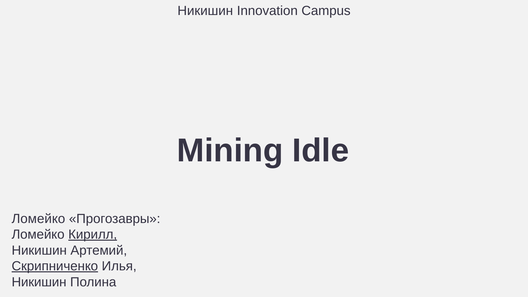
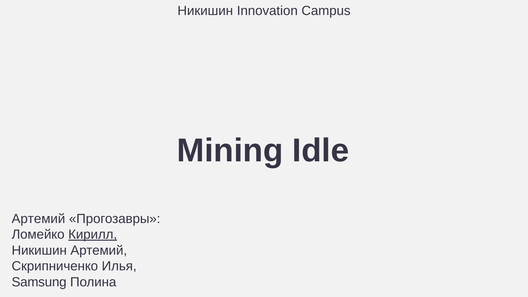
Ломейко: Ломейко -> Артемий (38, 219)
Скрипниченко underline: present -> none (55, 266)
Никишин: Никишин -> Samsung (39, 282)
